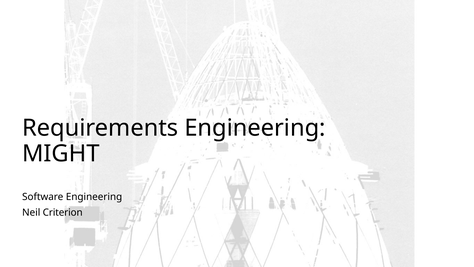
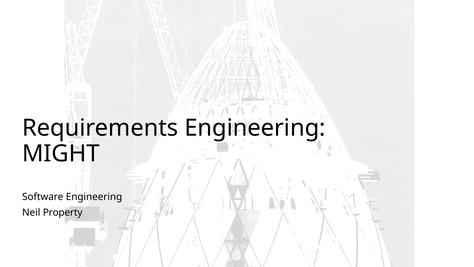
Criterion: Criterion -> Property (63, 212)
